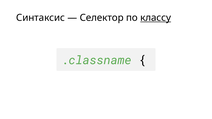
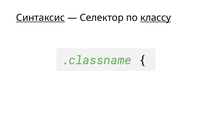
Синтаксис underline: none -> present (41, 18)
